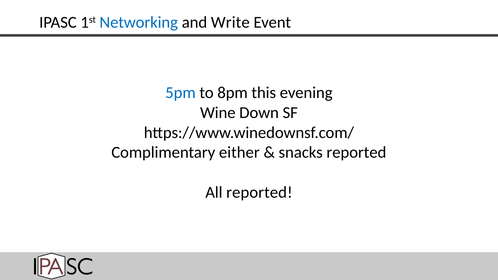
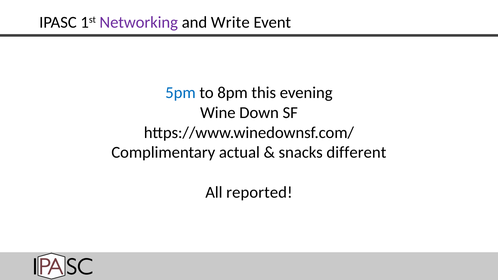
Networking colour: blue -> purple (139, 22)
either: either -> actual (239, 153)
snacks reported: reported -> different (356, 153)
